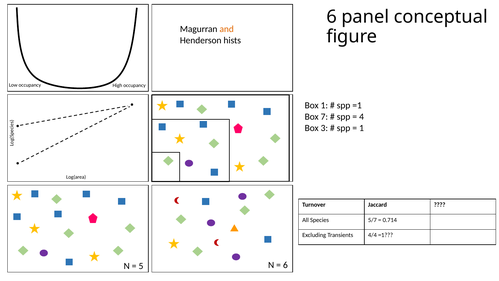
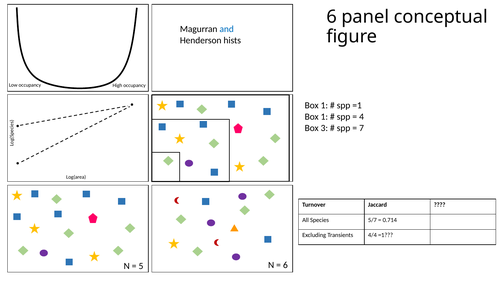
and colour: orange -> blue (227, 29)
7: 7 -> 1 (324, 117)
1: 1 -> 7 (362, 128)
